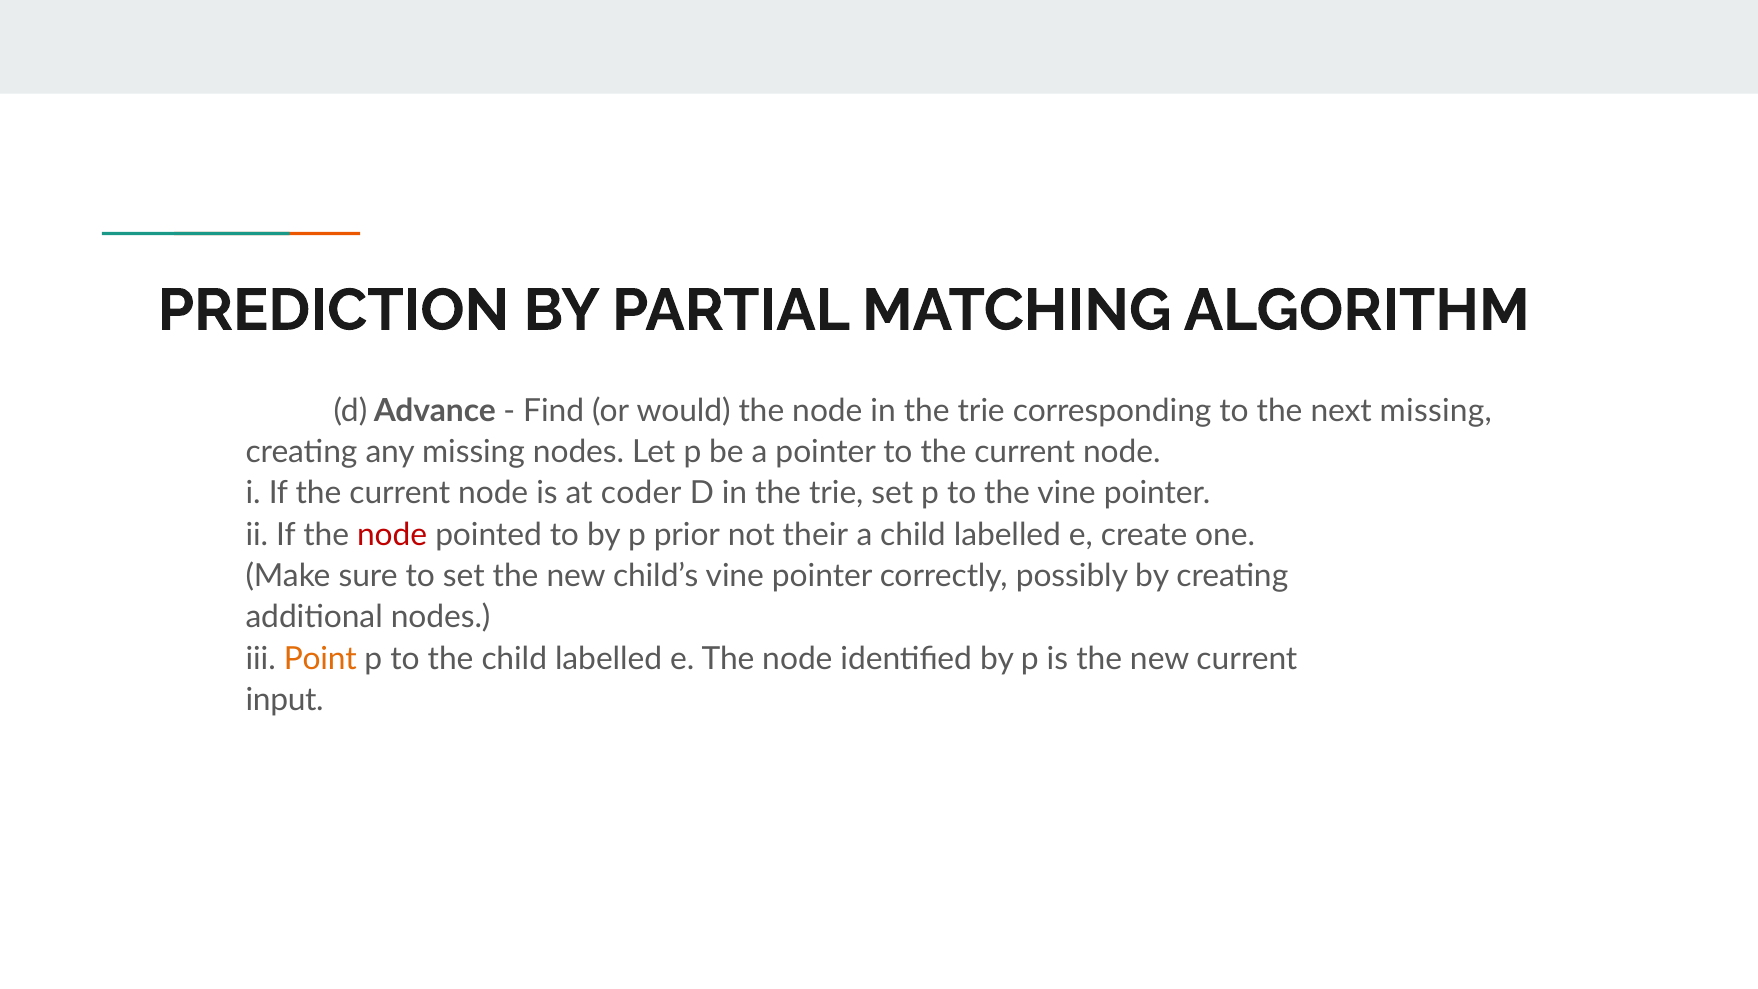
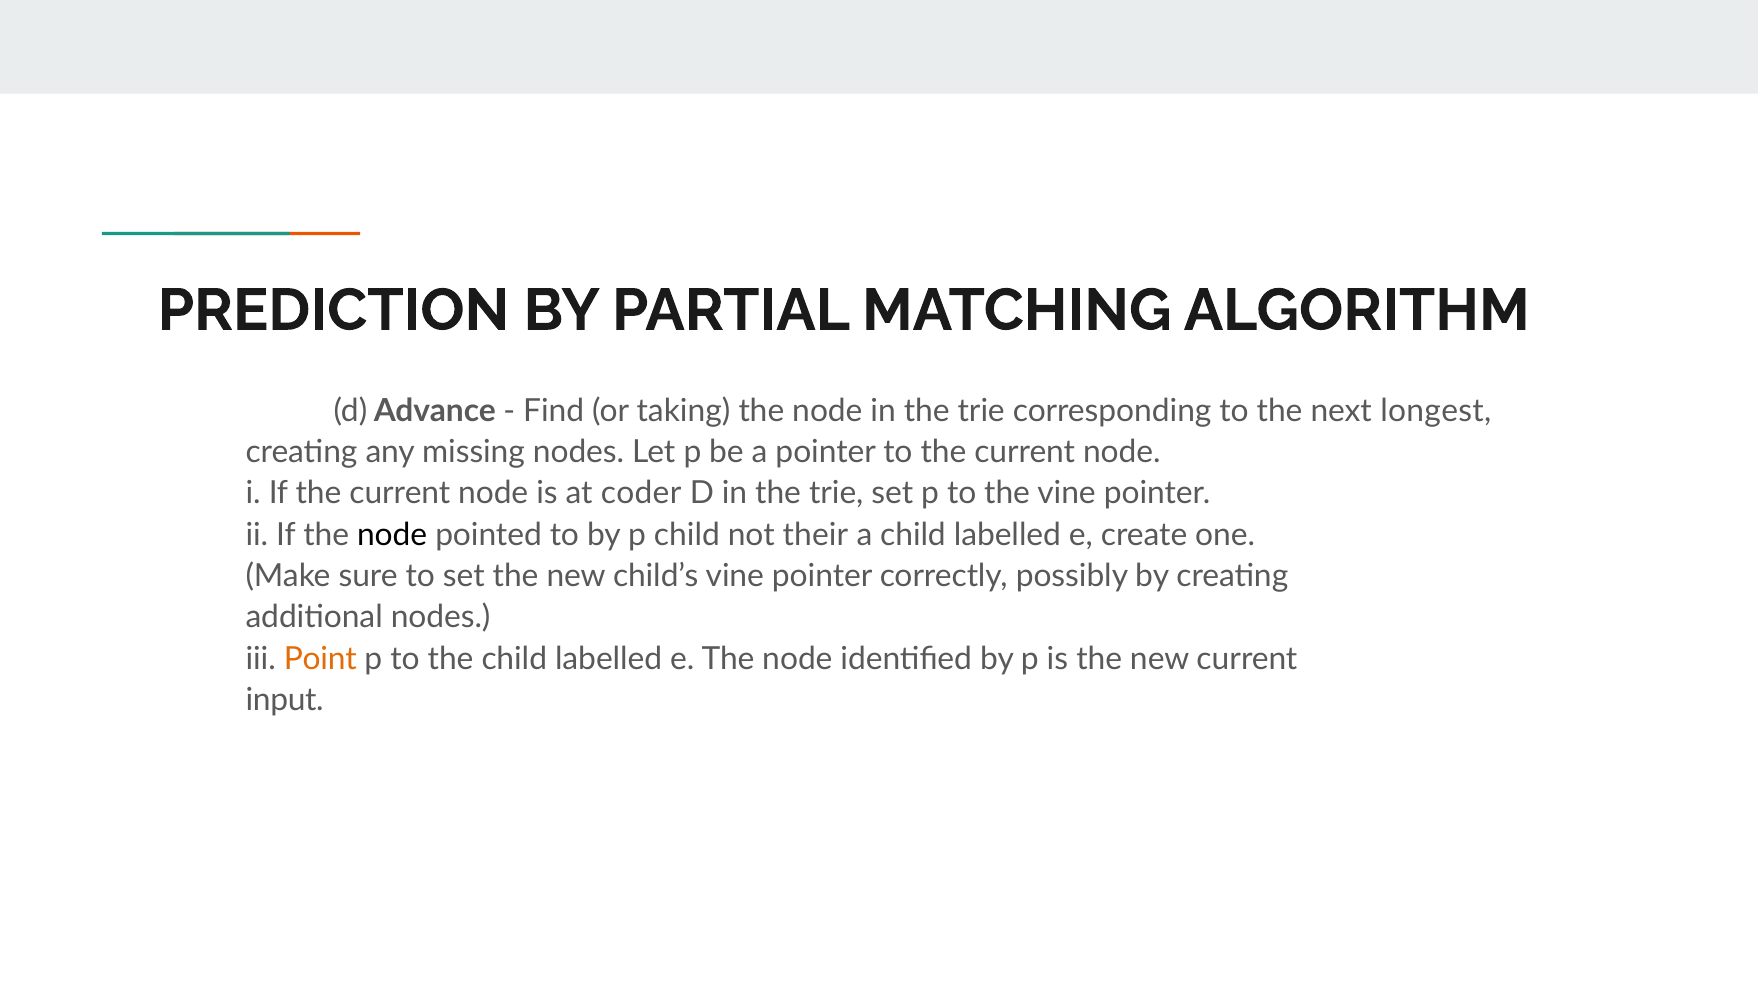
would: would -> taking (683, 411)
next missing: missing -> longest (1436, 411)
node colour: red -> black (392, 534)
p prior: prior -> child (687, 534)
